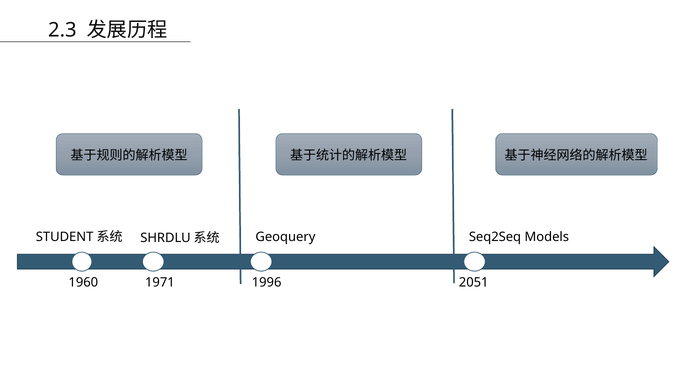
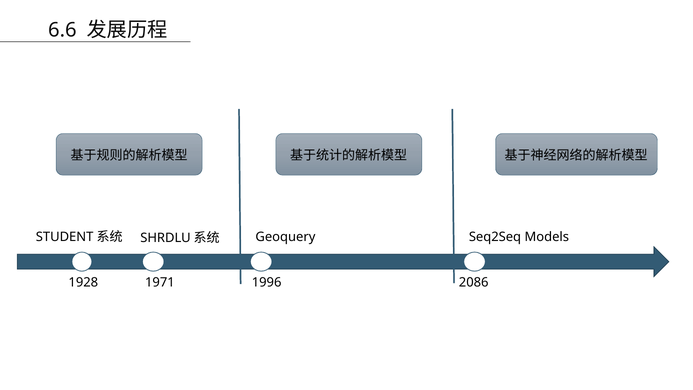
2.3: 2.3 -> 6.6 (62, 30)
1960: 1960 -> 1928 (83, 282)
2051: 2051 -> 2086 (474, 282)
